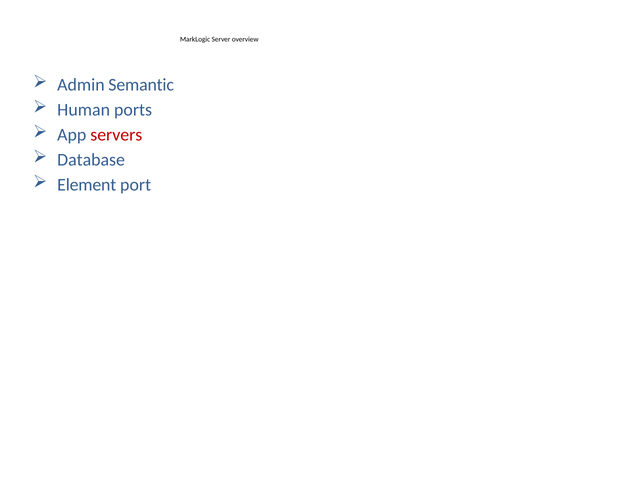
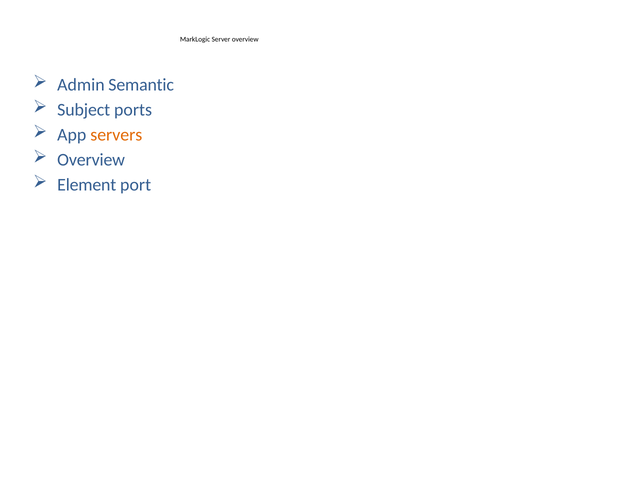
Human: Human -> Subject (84, 110)
servers colour: red -> orange (116, 135)
Database: Database -> Overview (91, 160)
